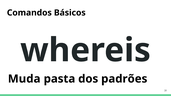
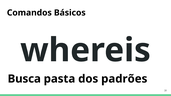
Muda: Muda -> Busca (24, 79)
